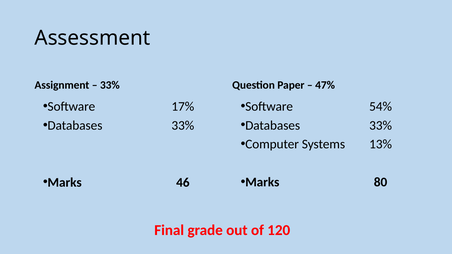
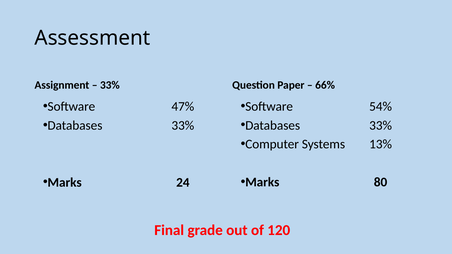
47%: 47% -> 66% (325, 85)
17%: 17% -> 47% (183, 107)
46: 46 -> 24 (183, 183)
